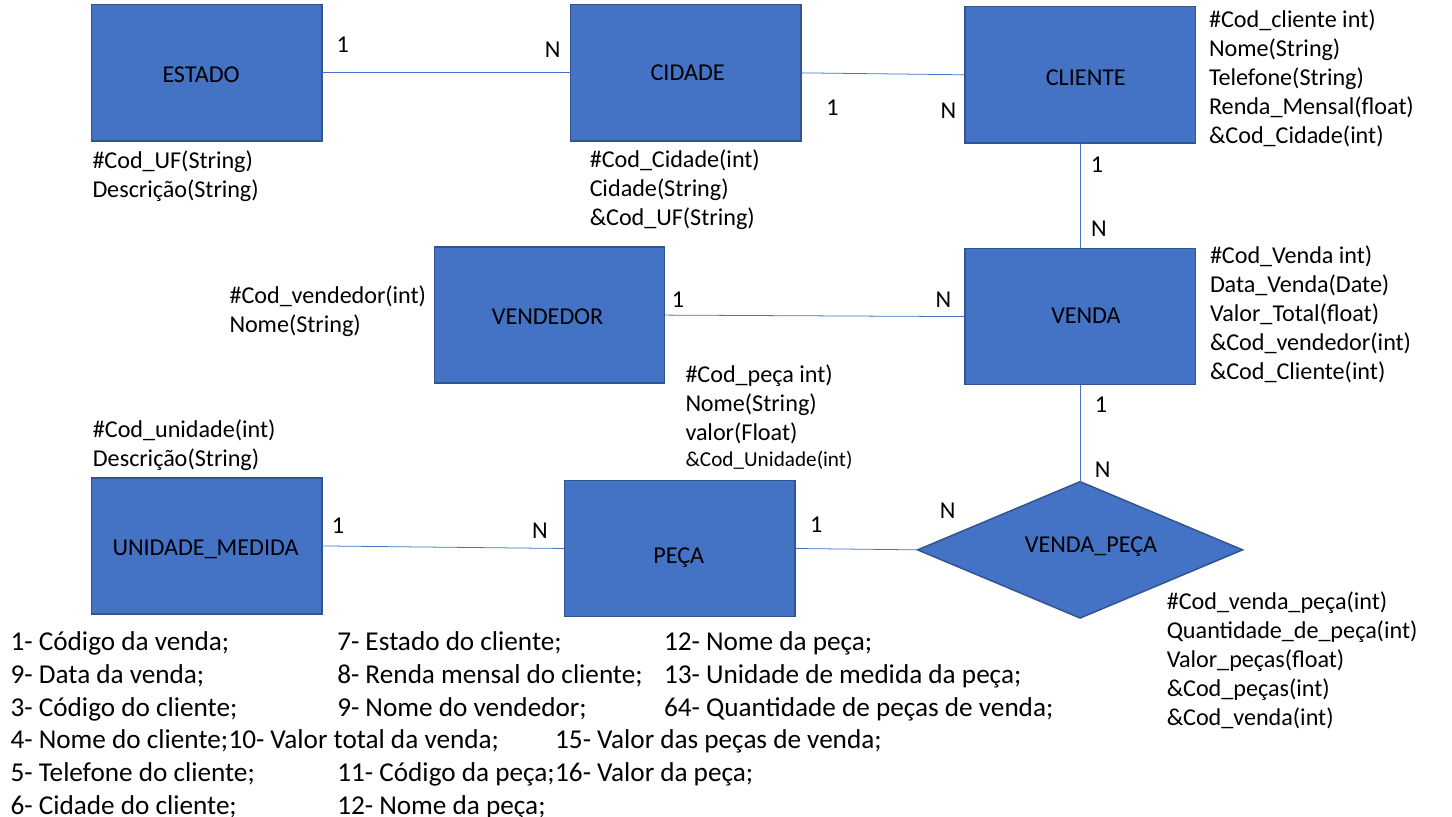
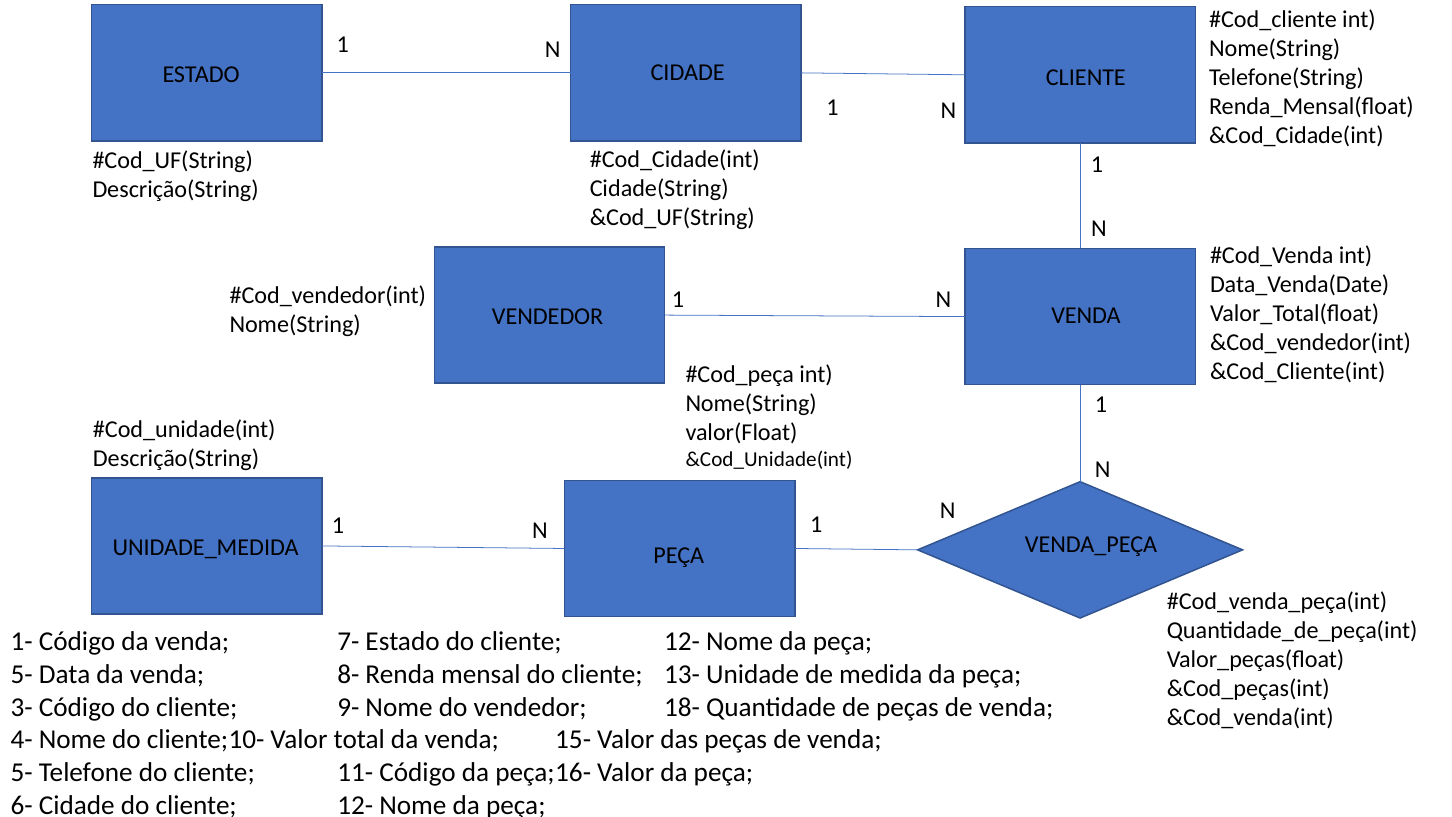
9-: 9- -> 5- (22, 674)
64-: 64- -> 18- (682, 707)
